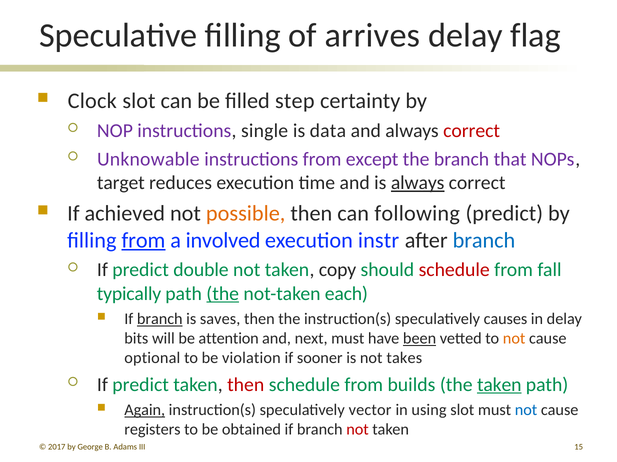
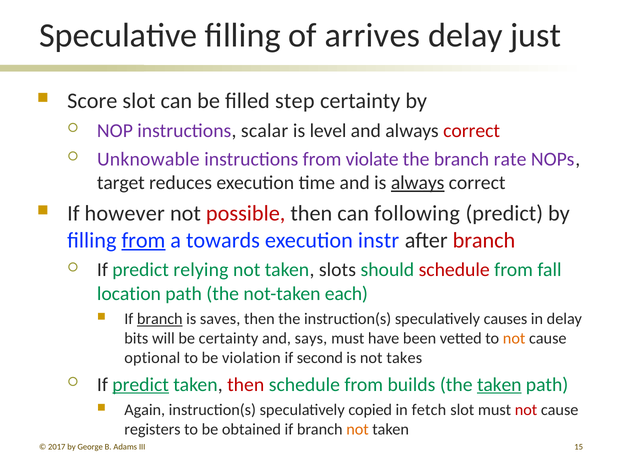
flag: flag -> just (536, 36)
Clock: Clock -> Score (92, 101)
single: single -> scalar (265, 131)
data: data -> level (328, 131)
except: except -> violate (372, 159)
that: that -> rate (510, 159)
achieved: achieved -> however (125, 214)
possible colour: orange -> red (246, 214)
involved: involved -> towards (223, 241)
branch colour: blue -> red (484, 241)
double: double -> relying (201, 270)
copy: copy -> slots (337, 270)
typically: typically -> location (129, 294)
the underline: present -> none (223, 294)
be attention: attention -> certainty (229, 339)
next: next -> says (311, 339)
been underline: present -> none (420, 339)
sooner: sooner -> second (320, 359)
predict underline: none -> present (141, 385)
Again underline: present -> none (145, 411)
vector: vector -> copied (370, 411)
using: using -> fetch (429, 411)
not colour: blue -> red (526, 411)
not colour: red -> orange (358, 430)
